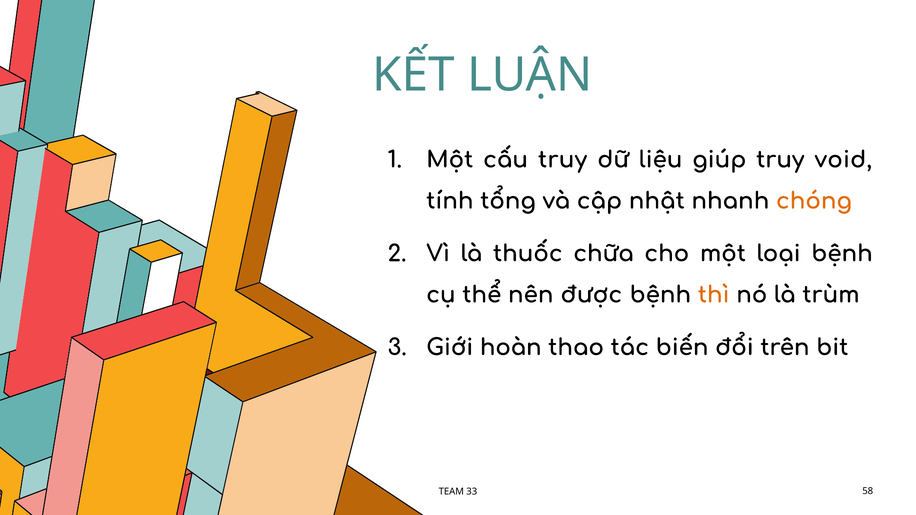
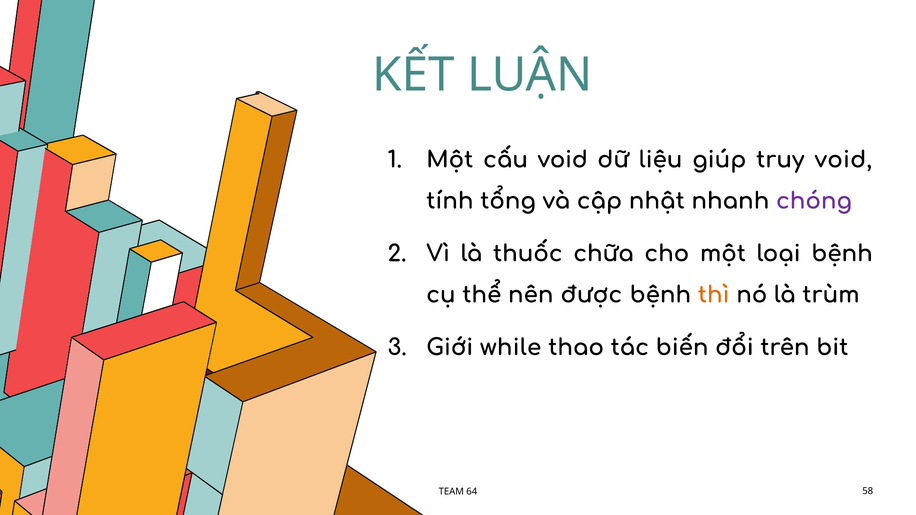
cấu truy: truy -> void (563, 160)
chóng colour: orange -> purple (814, 201)
hoàn: hoàn -> while (511, 348)
33: 33 -> 64 (472, 492)
